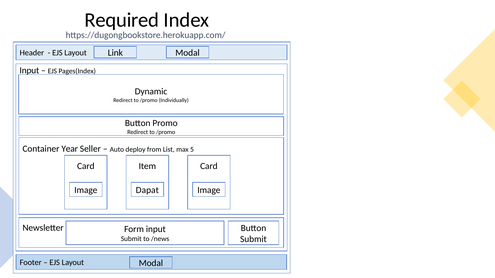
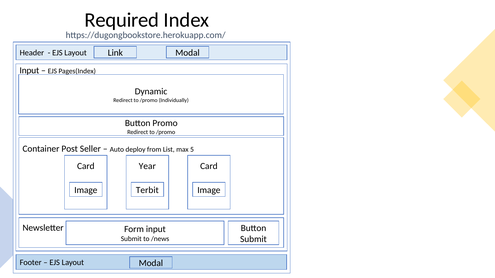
Year: Year -> Post (70, 149)
Item: Item -> Year (147, 167)
Dapat: Dapat -> Terbit (147, 190)
